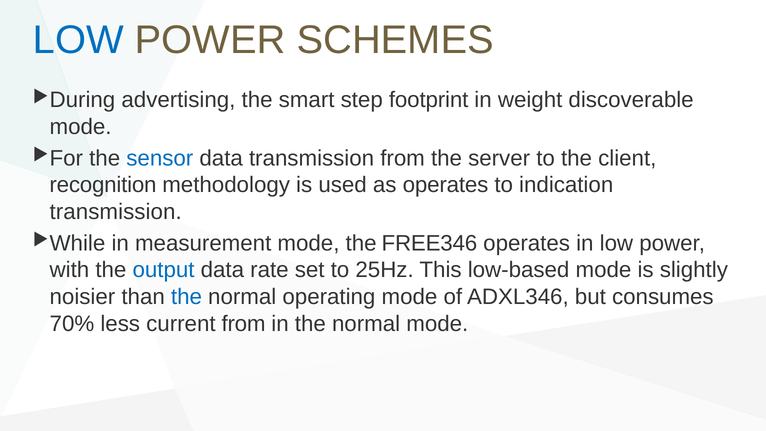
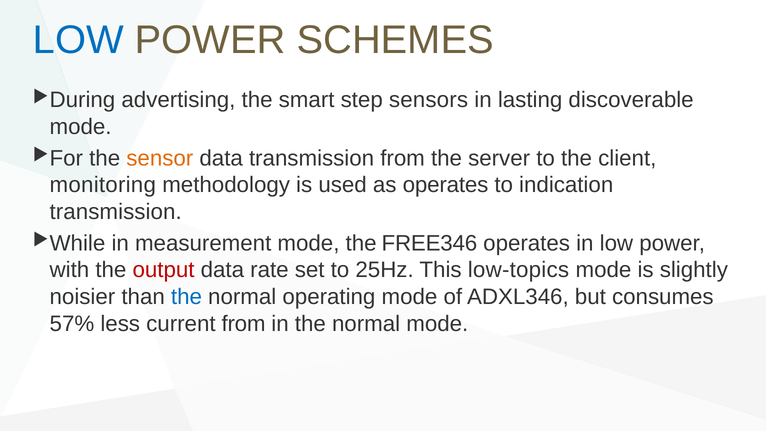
footprint: footprint -> sensors (429, 100)
weight: weight -> lasting (530, 100)
sensor colour: blue -> orange (160, 158)
recognition: recognition -> monitoring (103, 185)
output colour: blue -> red (164, 270)
low-based: low-based -> low-topics (518, 270)
70%: 70% -> 57% (72, 324)
